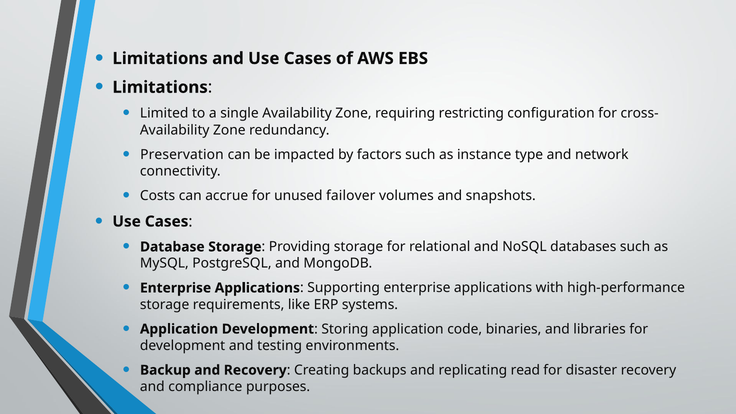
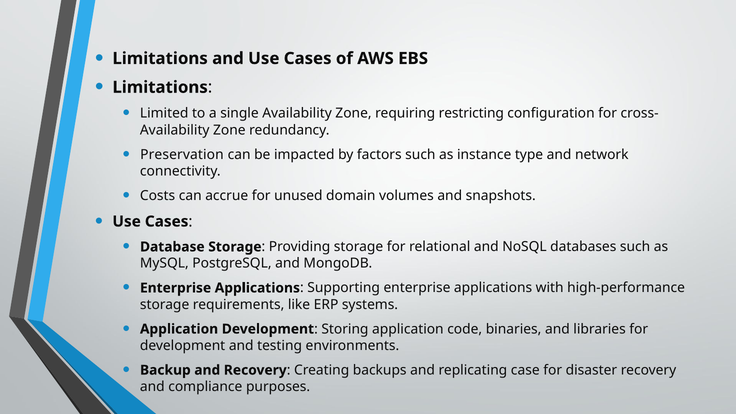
failover: failover -> domain (351, 196)
read: read -> case (525, 370)
